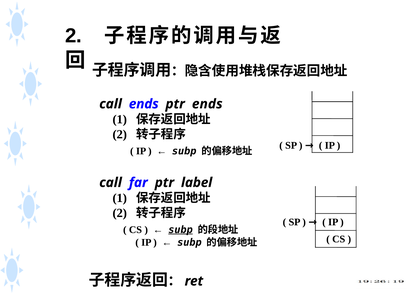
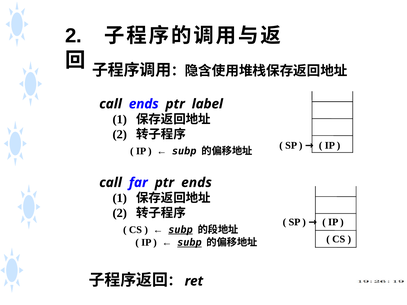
ptr ends: ends -> label (207, 104)
ptr label: label -> ends (197, 183)
subp underline: none -> present (189, 243)
